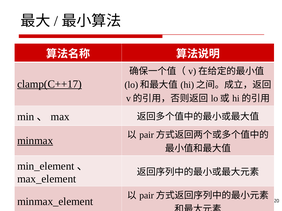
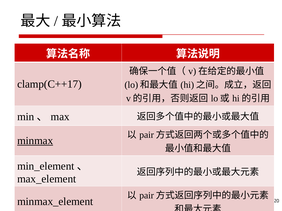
clamp(C++17 underline: present -> none (50, 84)
